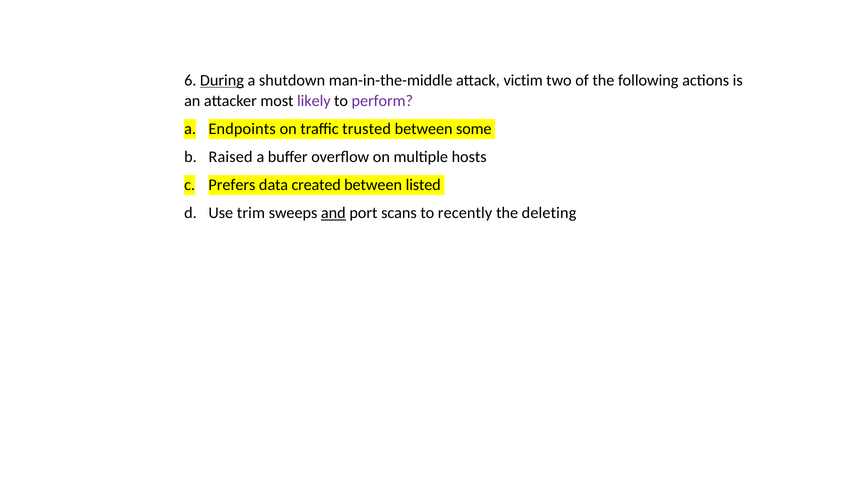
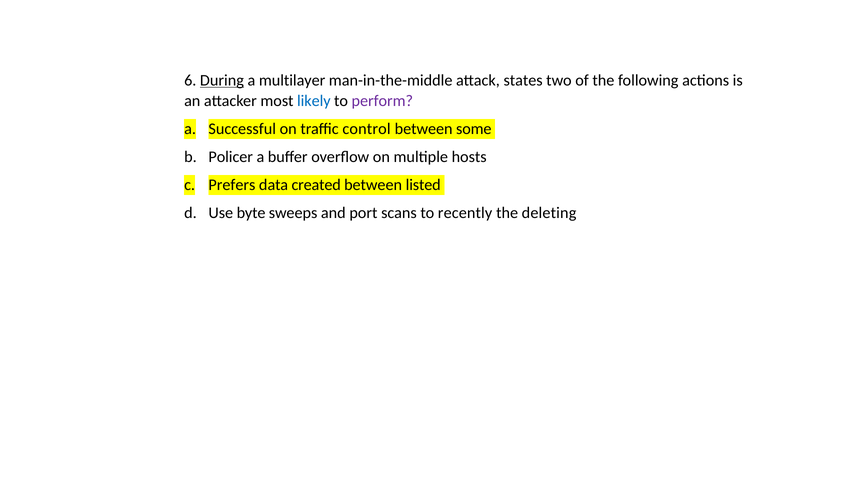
shutdown: shutdown -> multilayer (292, 80)
victim: victim -> states (523, 80)
likely colour: purple -> blue (314, 101)
Endpoints: Endpoints -> Successful (242, 129)
trusted: trusted -> control (367, 129)
Raised: Raised -> Policer (231, 157)
trim: trim -> byte (251, 213)
and underline: present -> none (333, 213)
